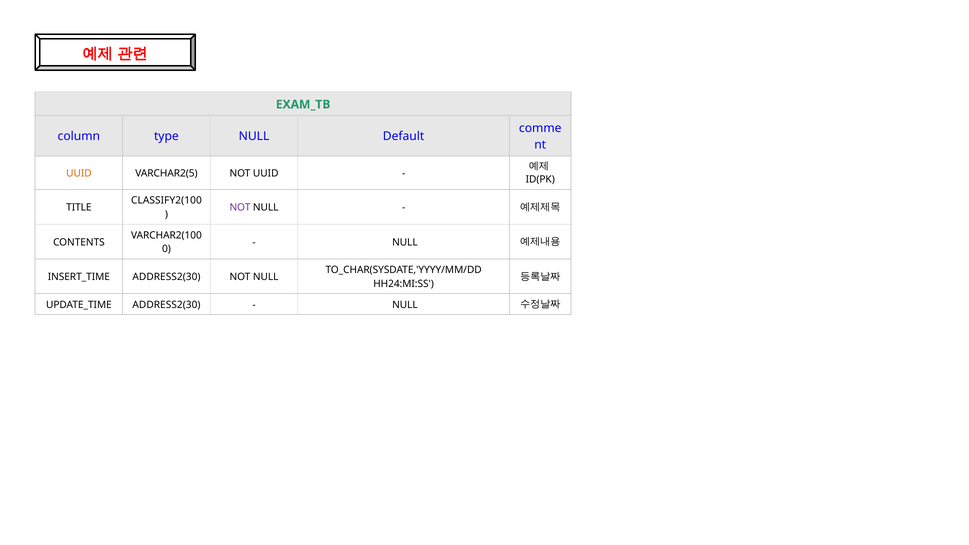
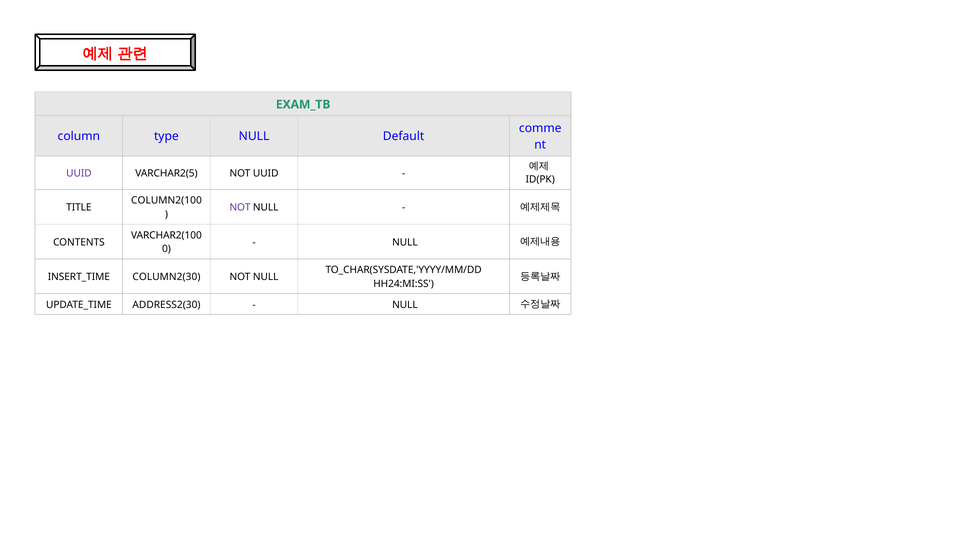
UUID colour: orange -> purple (79, 173)
CLASSIFY2(100: CLASSIFY2(100 -> COLUMN2(100 (166, 201)
ADDRESS2(30: ADDRESS2(30 -> COLUMN2(30 (166, 277)
